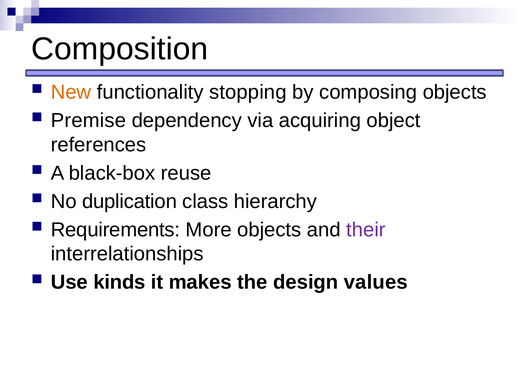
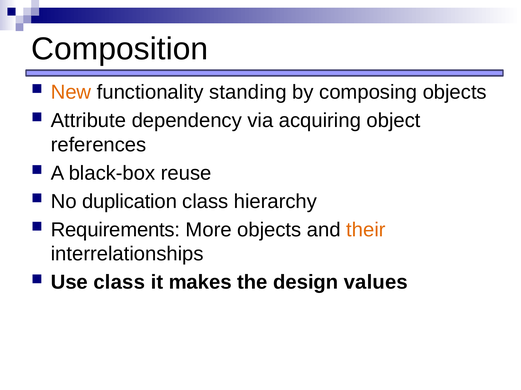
stopping: stopping -> standing (248, 92)
Premise: Premise -> Attribute (88, 121)
their colour: purple -> orange (366, 230)
Use kinds: kinds -> class (119, 283)
